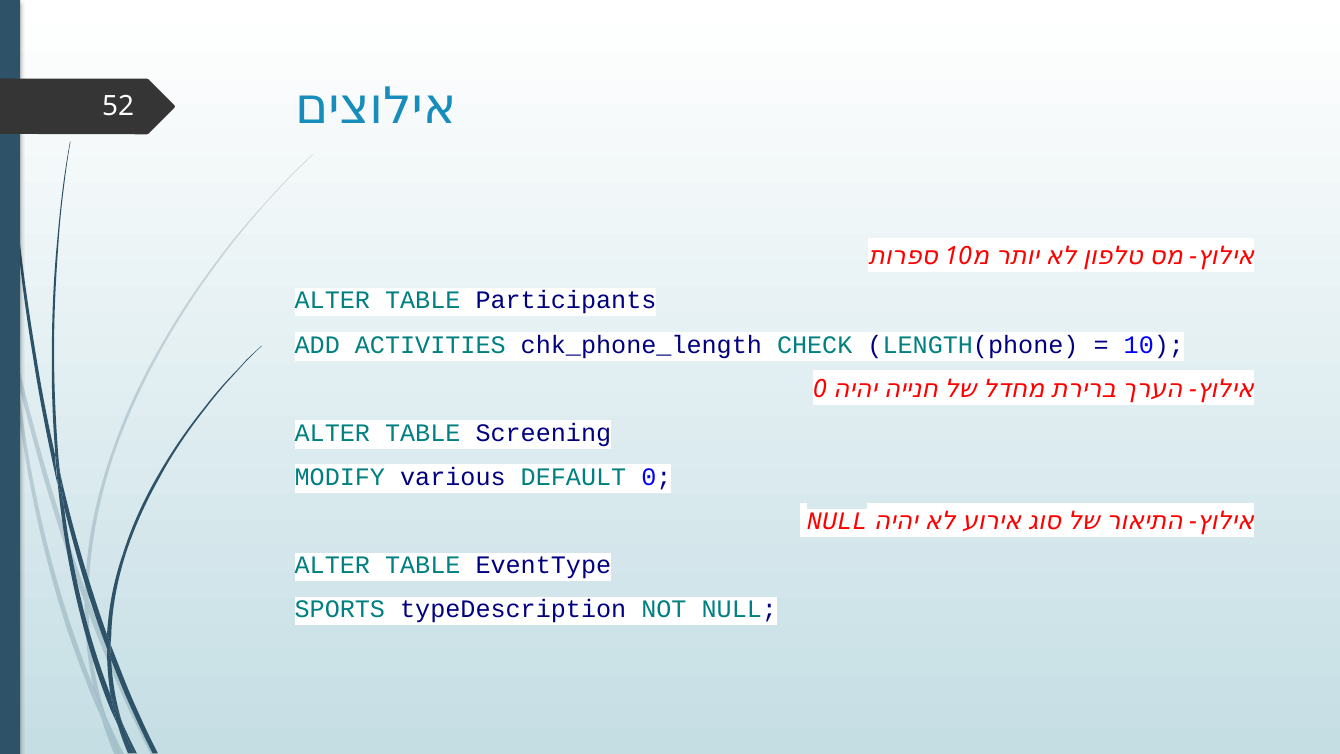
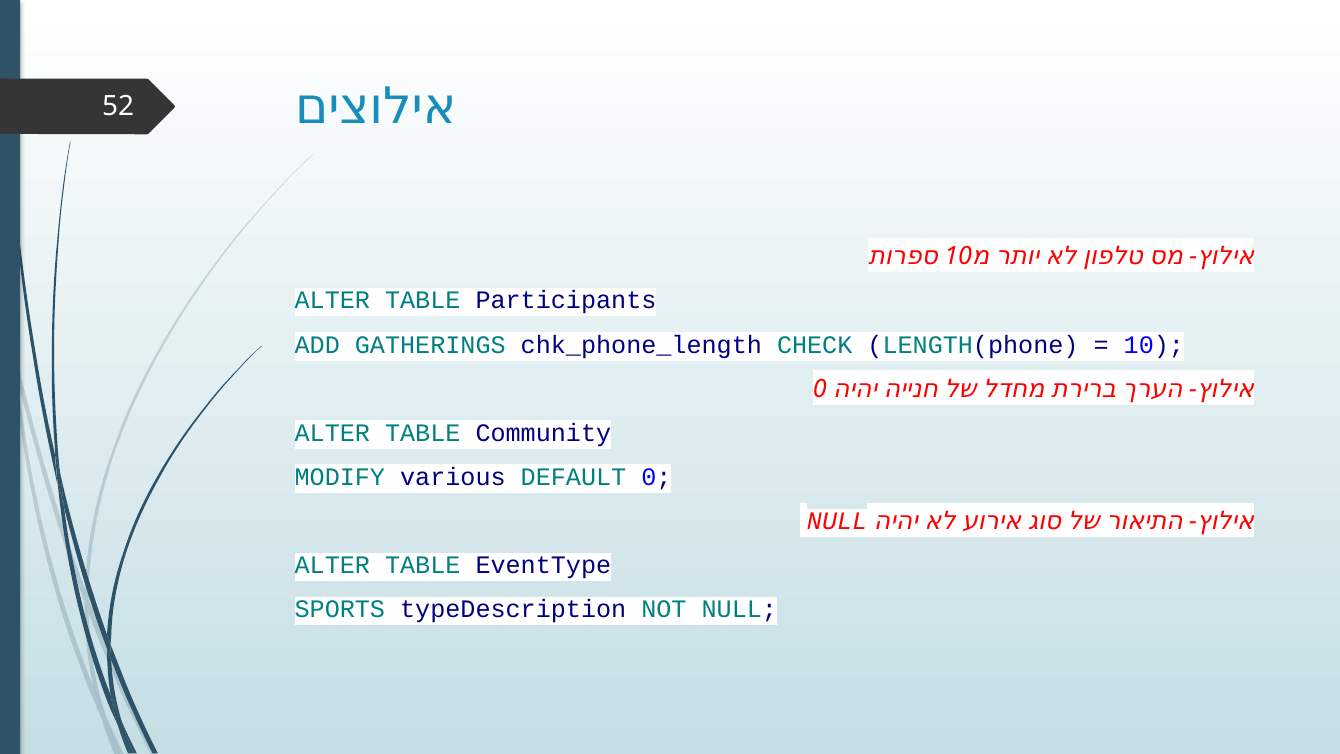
ACTIVITIES: ACTIVITIES -> GATHERINGS (430, 345)
Screening: Screening -> Community (543, 433)
